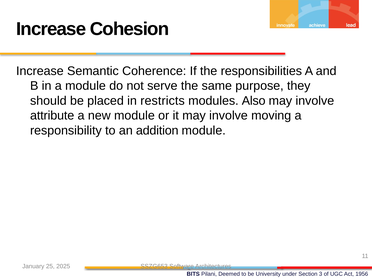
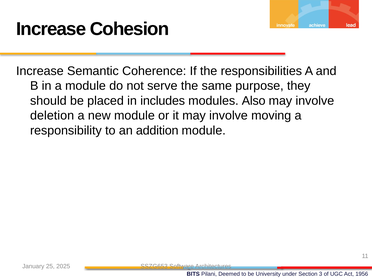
restricts: restricts -> includes (163, 101)
attribute: attribute -> deletion (52, 116)
